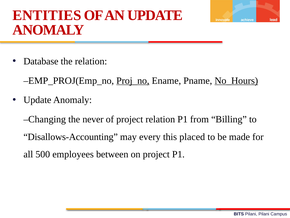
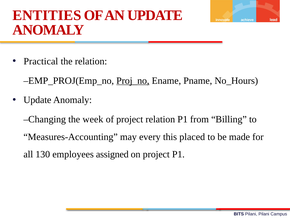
Database: Database -> Practical (41, 61)
No_Hours underline: present -> none (236, 80)
never: never -> week (93, 119)
Disallows-Accounting: Disallows-Accounting -> Measures-Accounting (71, 136)
500: 500 -> 130 (43, 154)
between: between -> assigned (112, 154)
